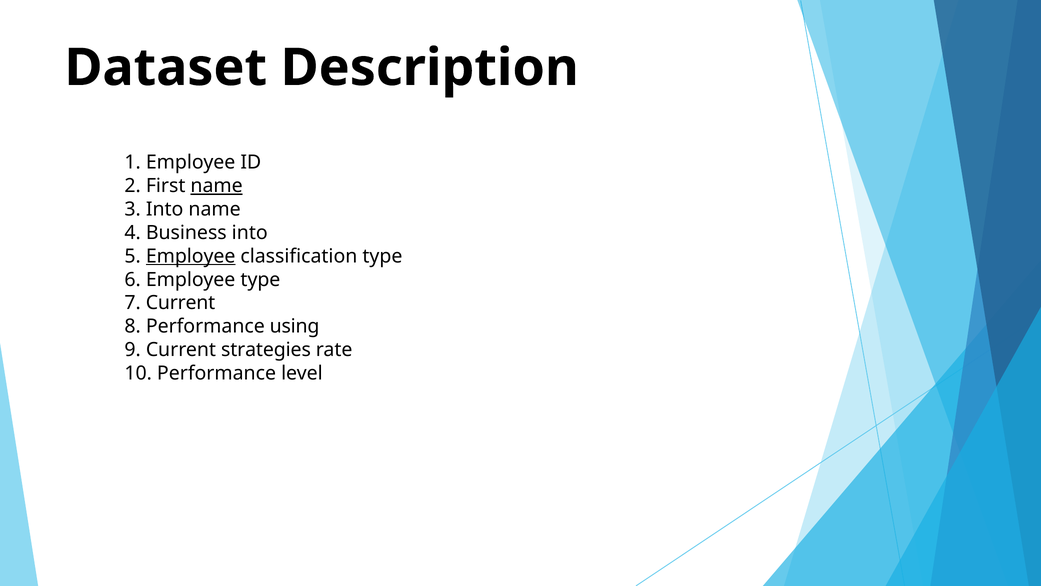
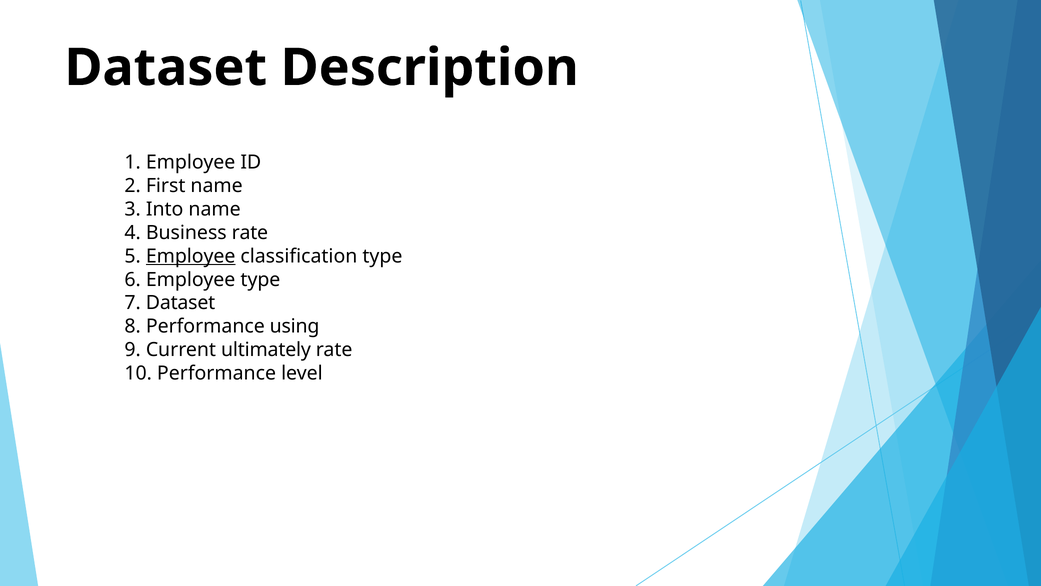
name underline: present -> none (217, 186)
Business into: into -> rate (250, 233)
7 Current: Current -> Dataset (181, 303)
strategies: strategies -> ultimately (266, 350)
